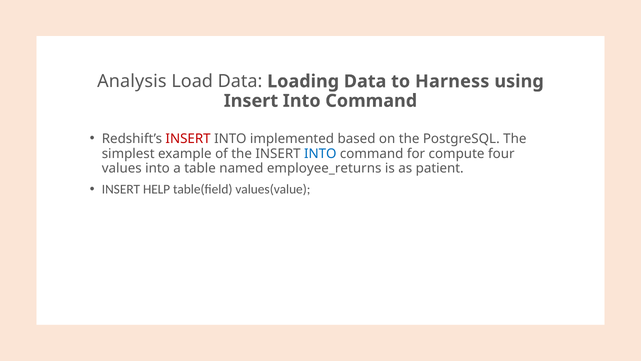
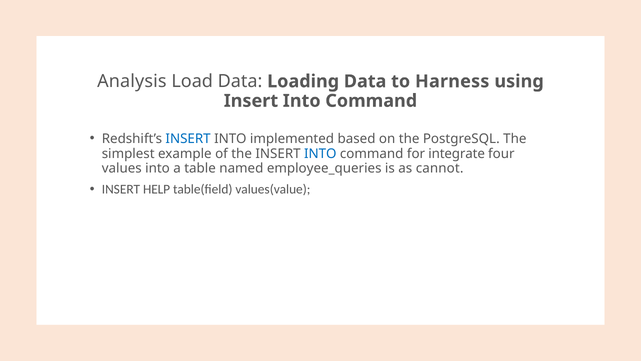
INSERT colour: red -> blue (188, 139)
compute: compute -> integrate (457, 154)
employee_returns: employee_returns -> employee_queries (324, 168)
patient: patient -> cannot (440, 168)
